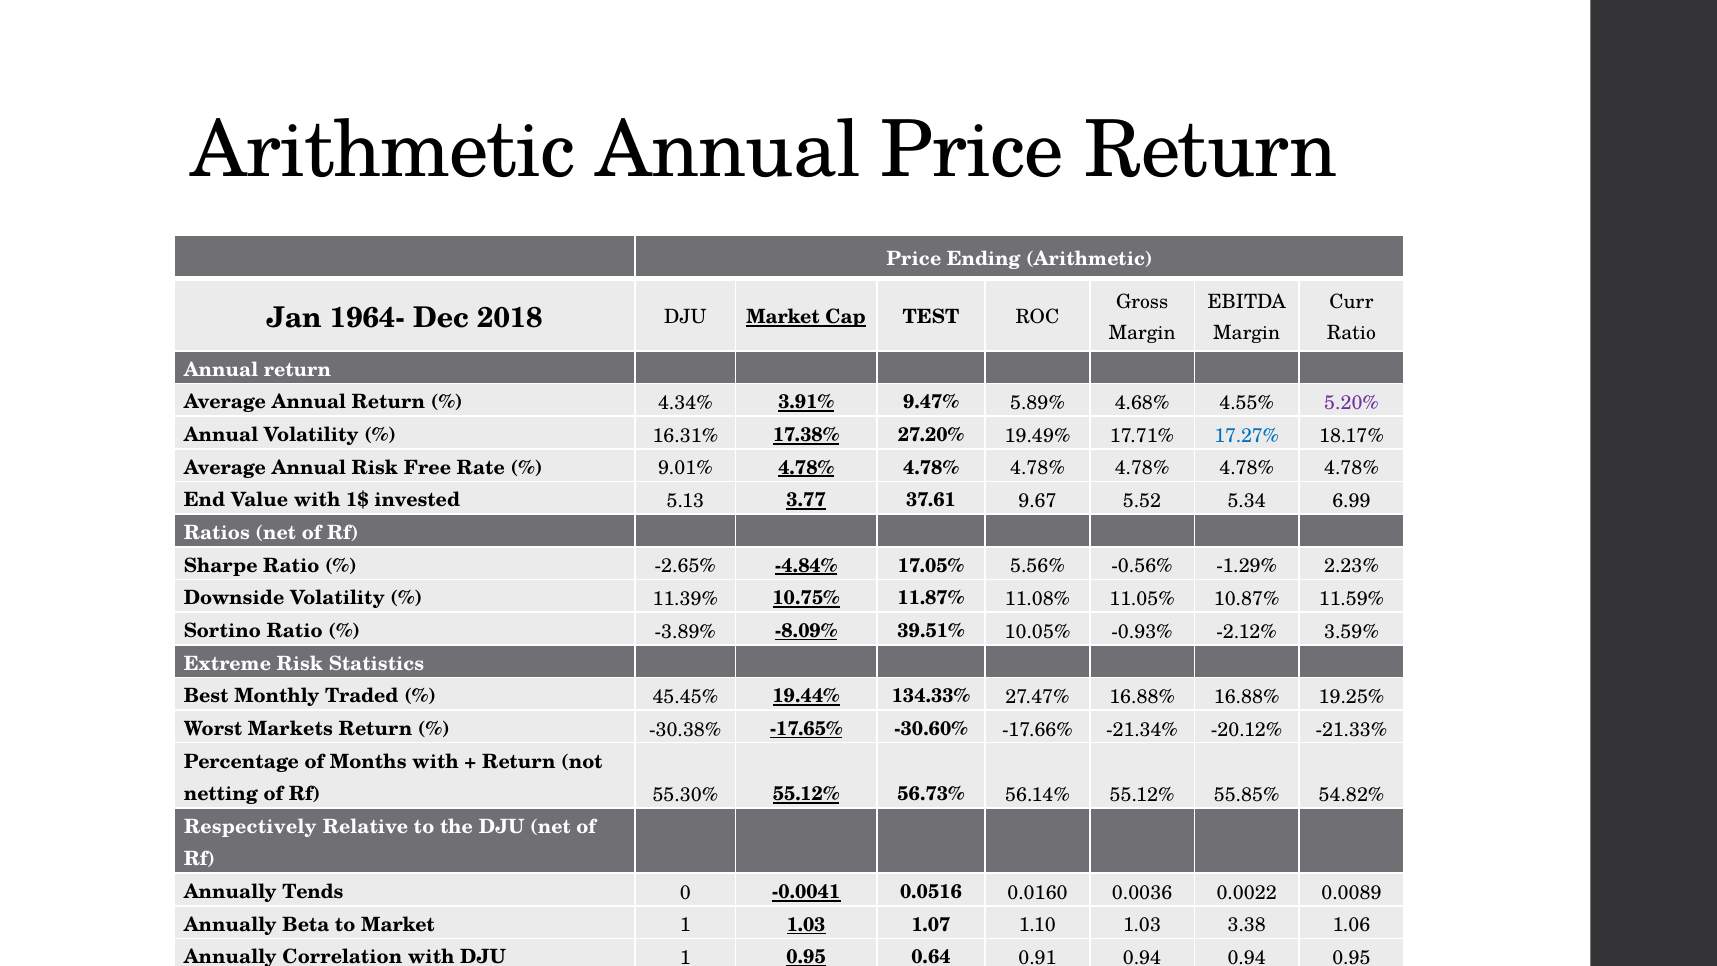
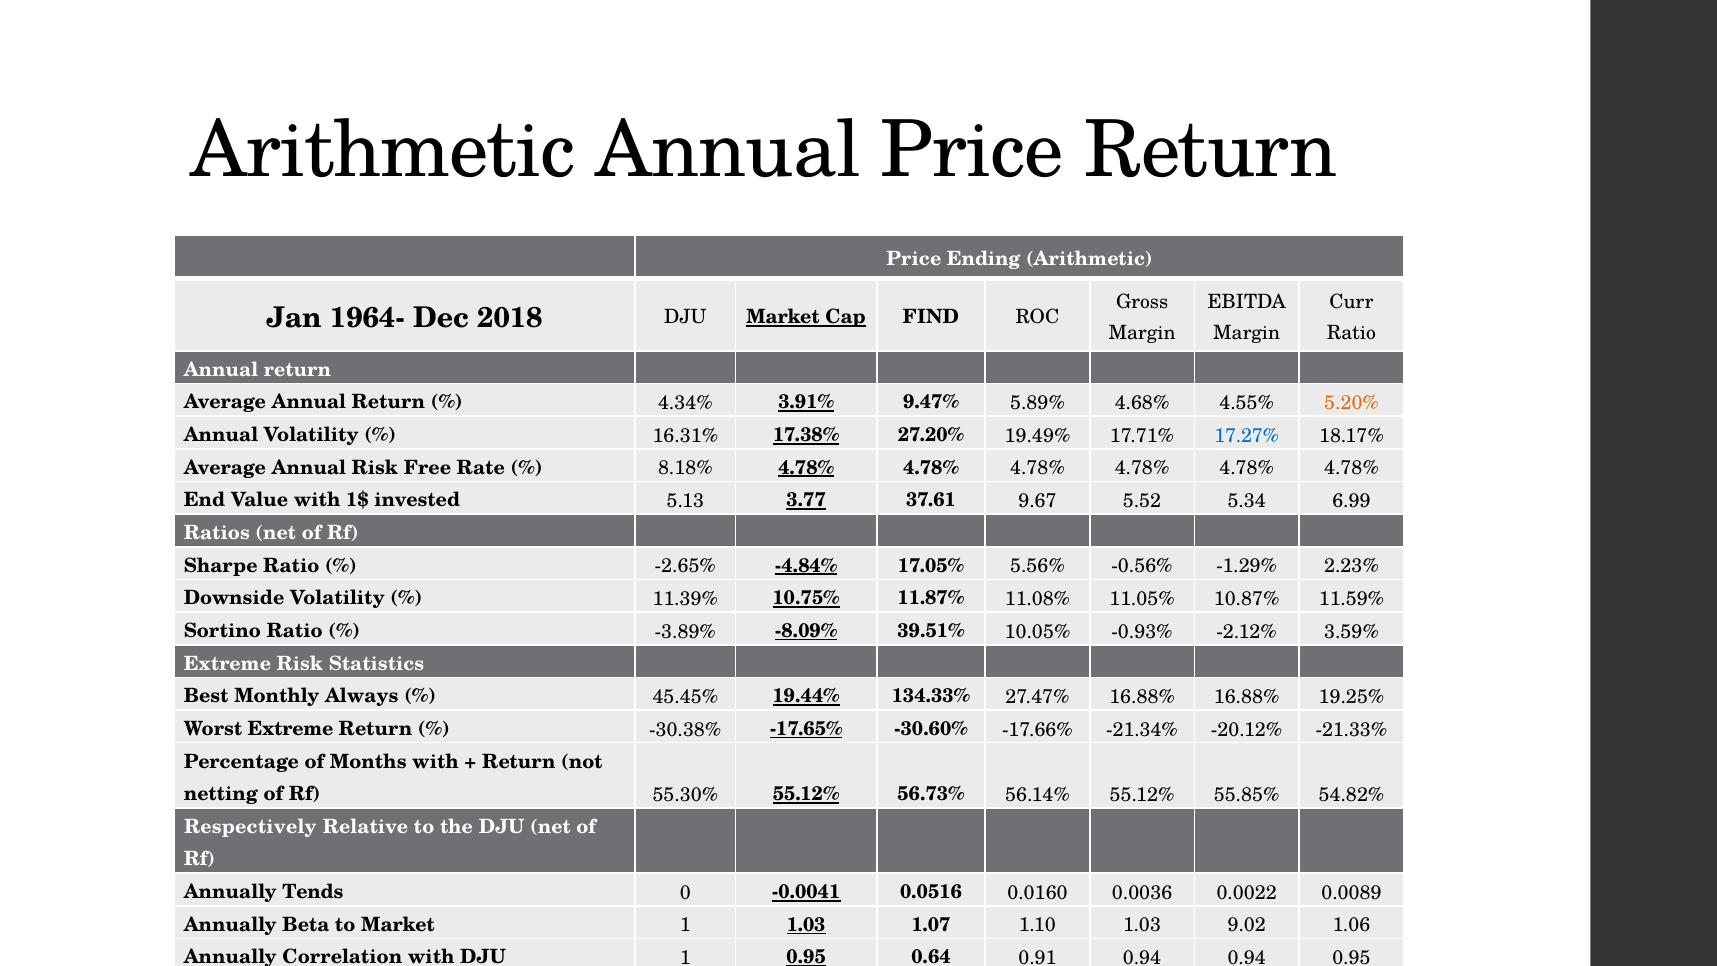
TEST: TEST -> FIND (931, 317)
5.20% colour: purple -> orange (1352, 403)
9.01%: 9.01% -> 8.18% (685, 468)
Traded: Traded -> Always (362, 696)
Worst Markets: Markets -> Extreme (291, 729)
3.38: 3.38 -> 9.02 (1247, 925)
